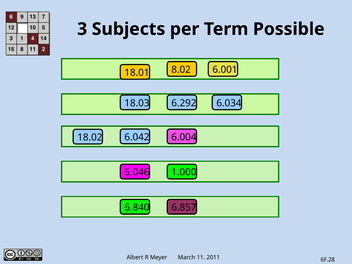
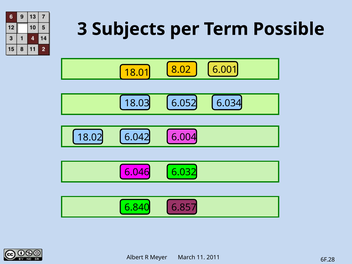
6.292: 6.292 -> 6.052 (184, 103)
1.000: 1.000 -> 6.032 (184, 172)
